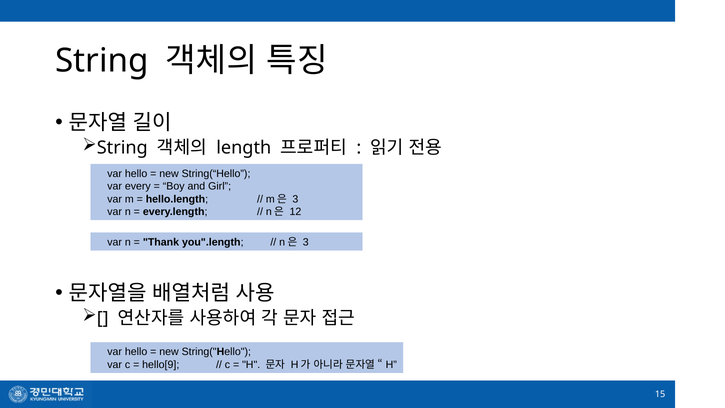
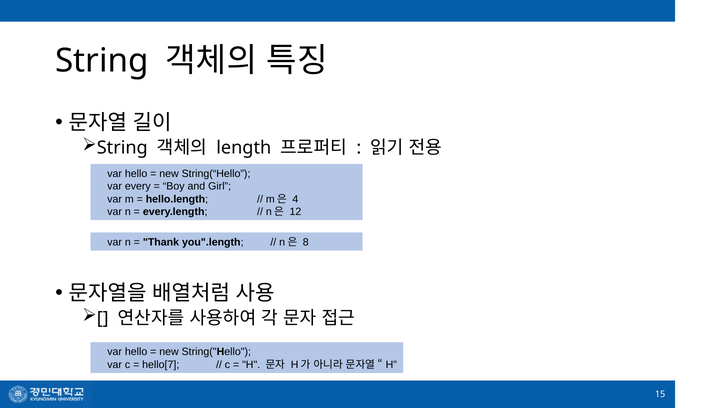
3: 3 -> 4 (295, 199)
3: 3 -> 8 (306, 242)
hello[9: hello[9 -> hello[7 (161, 365)
